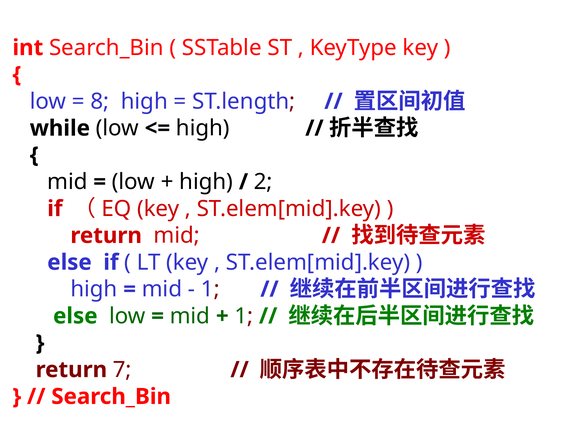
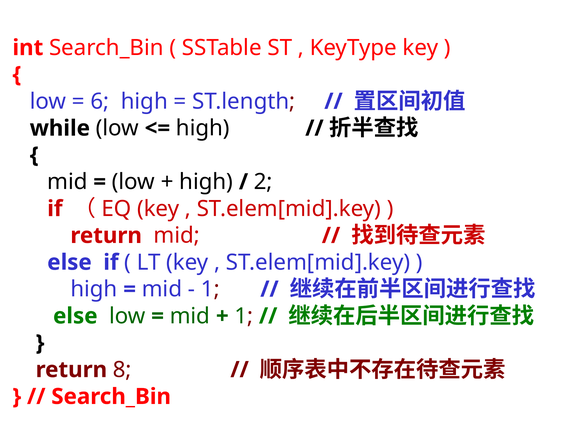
8: 8 -> 6 (100, 101)
7: 7 -> 8 (122, 370)
